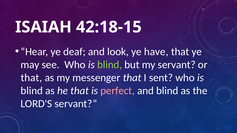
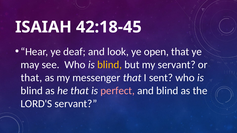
42:18-15: 42:18-15 -> 42:18-45 (109, 27)
have: have -> open (156, 52)
blind colour: light green -> yellow (110, 65)
